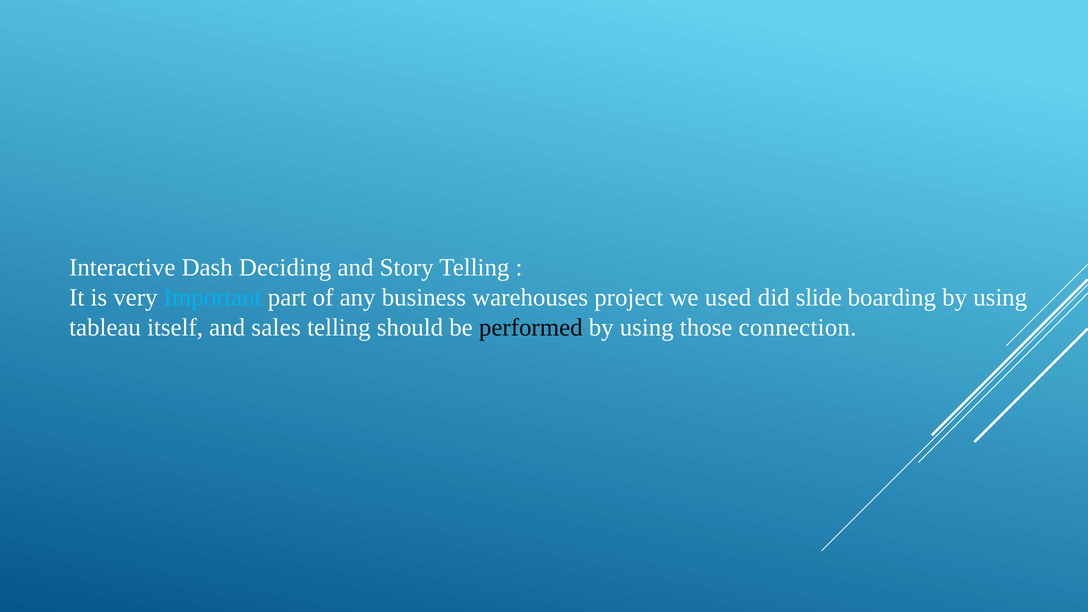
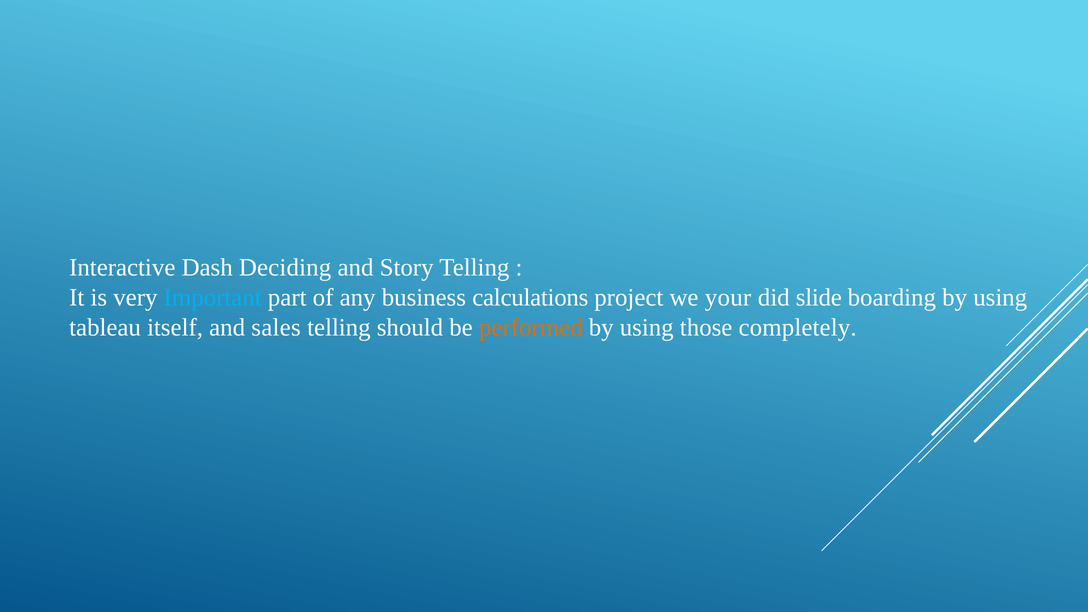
warehouses: warehouses -> calculations (530, 298)
used: used -> your (728, 298)
performed colour: black -> orange (531, 328)
connection: connection -> completely (798, 328)
